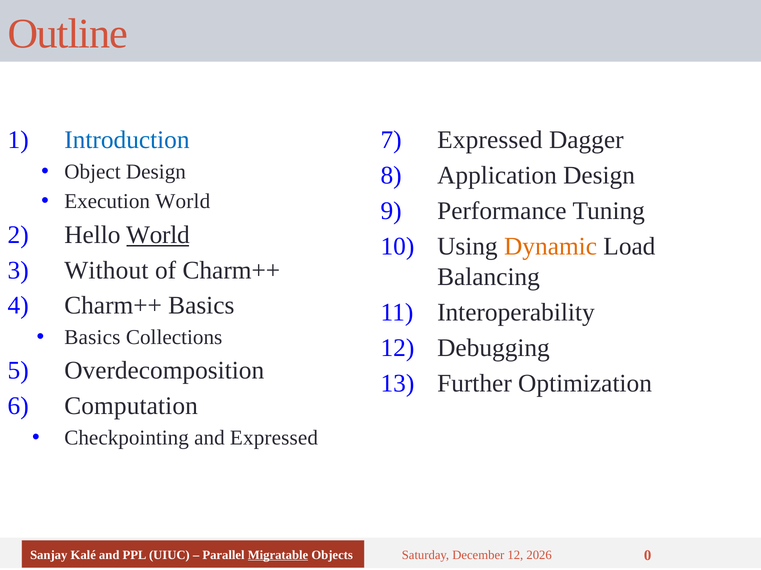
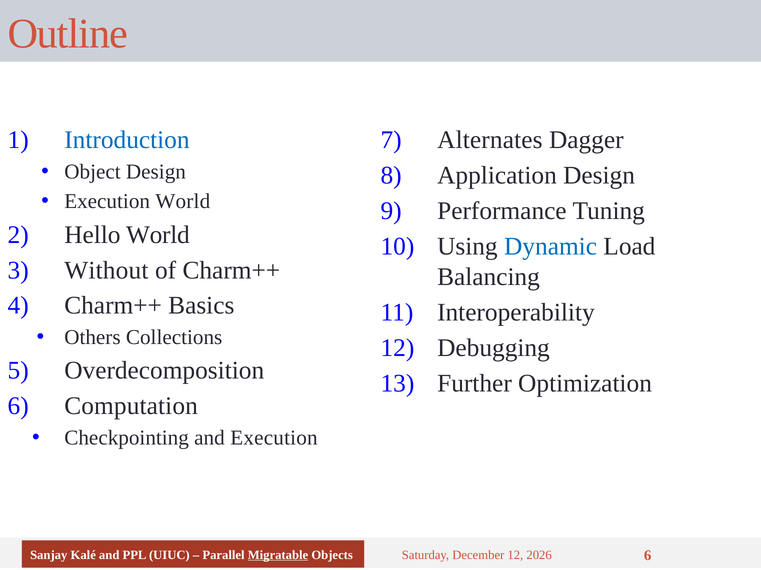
Expressed: Expressed -> Alternates (490, 140)
World underline: present -> none (158, 235)
Dynamic colour: orange -> blue (551, 247)
Basics: Basics -> Others (92, 338)
and Expressed: Expressed -> Execution (274, 438)
0: 0 -> 6 (648, 556)
